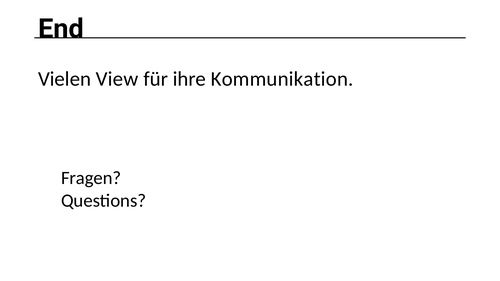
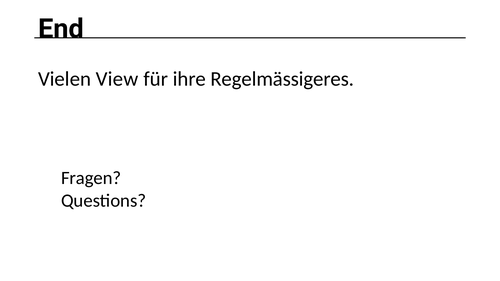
Kommunikation: Kommunikation -> Regelmässigeres (282, 79)
